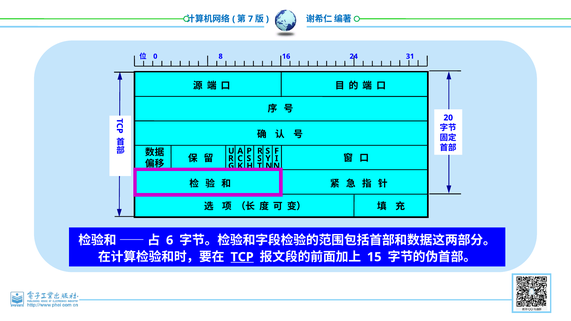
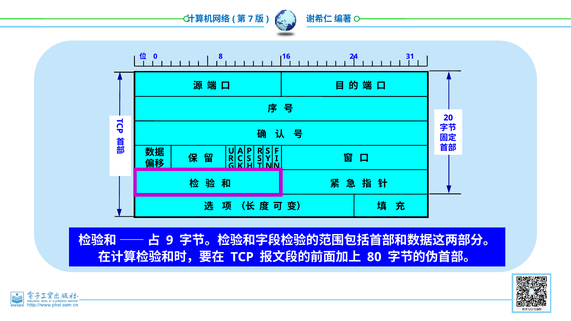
6: 6 -> 9 (170, 240)
TCP underline: present -> none (242, 257)
15: 15 -> 80 (374, 257)
